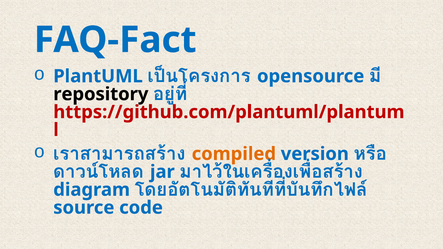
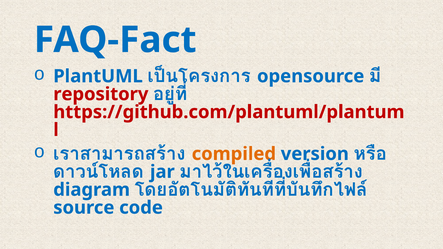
repository colour: black -> red (101, 94)
